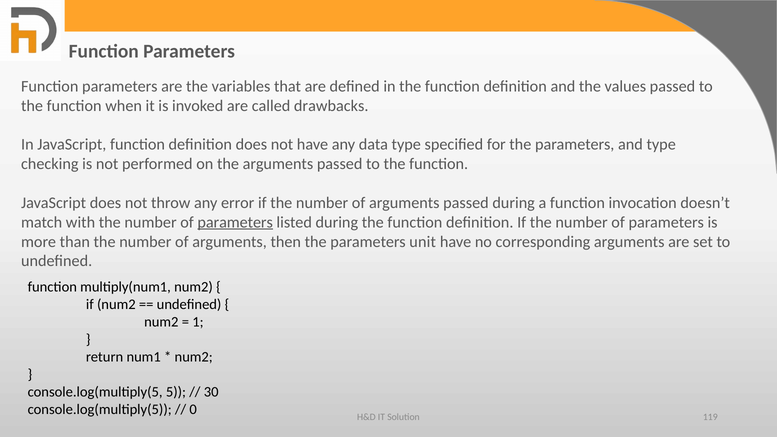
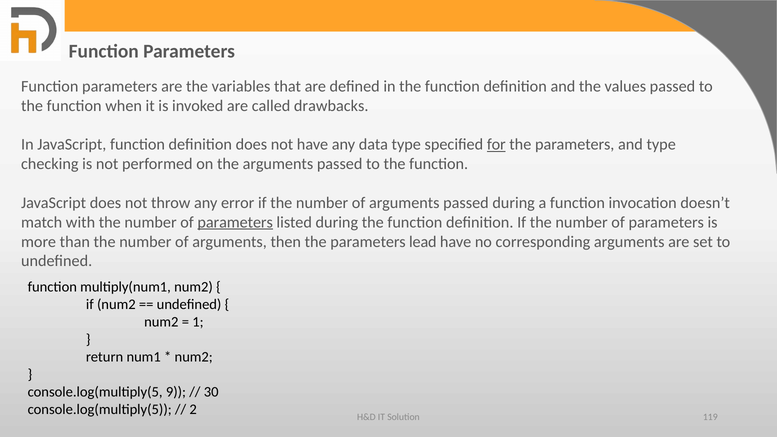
for underline: none -> present (496, 145)
unit: unit -> lead (423, 242)
5: 5 -> 9 (176, 392)
0: 0 -> 2 (193, 410)
